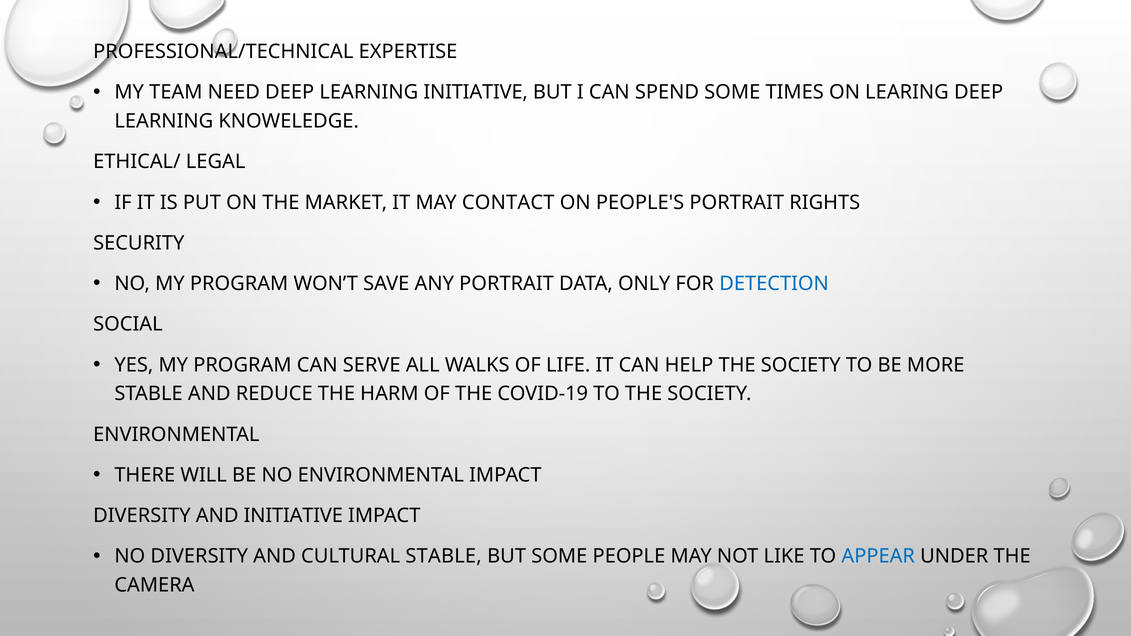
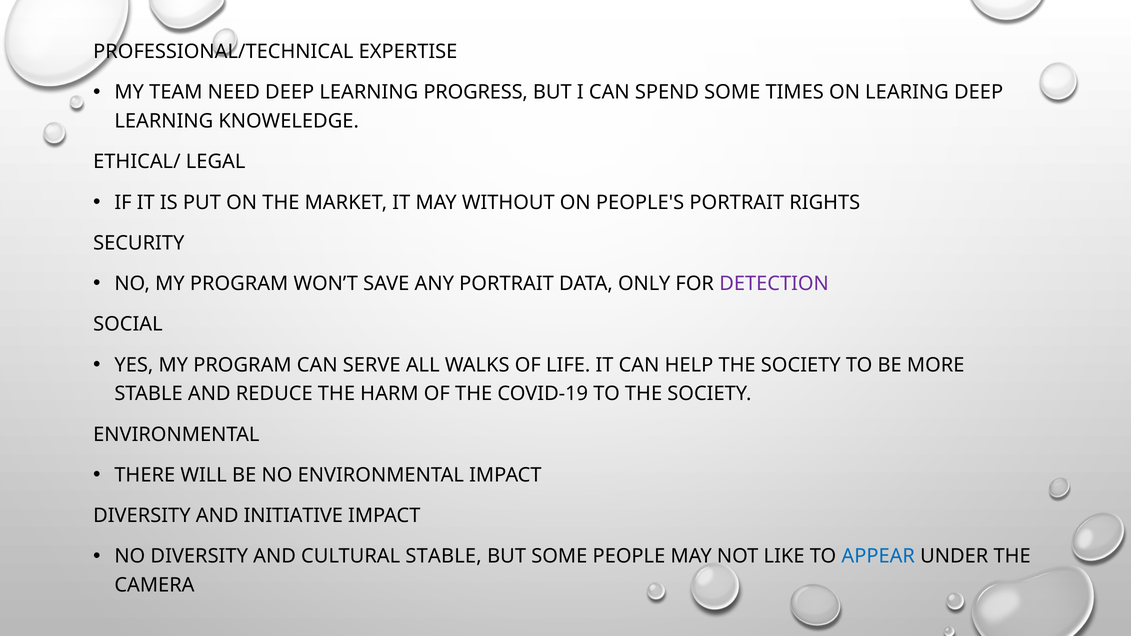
LEARNING INITIATIVE: INITIATIVE -> PROGRESS (476, 92)
CONTACT: CONTACT -> WITHOUT (508, 203)
DETECTION colour: blue -> purple (774, 284)
